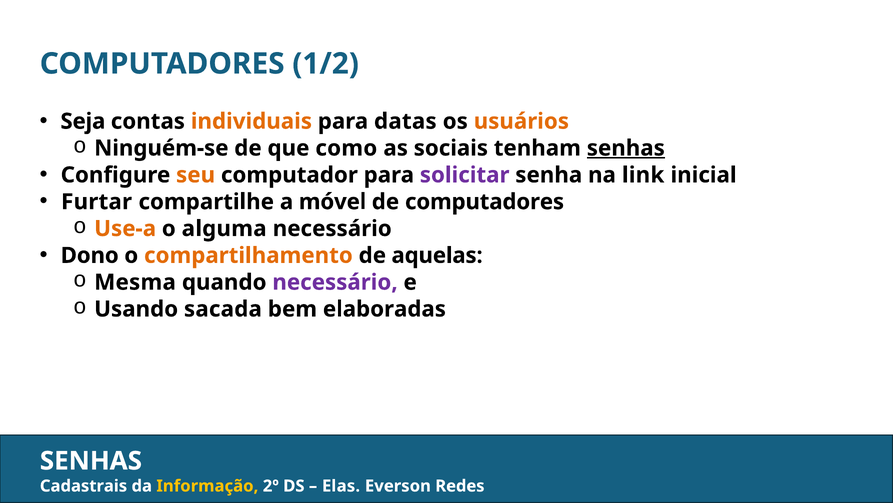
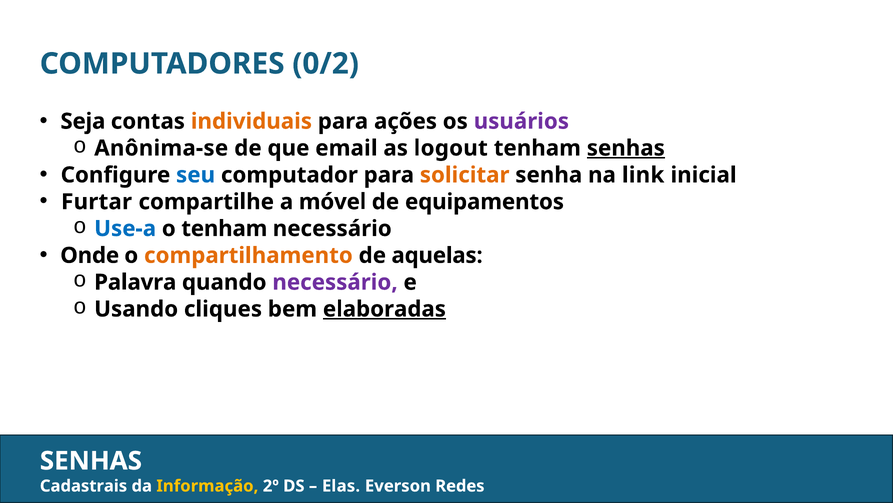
1/2: 1/2 -> 0/2 (326, 64)
datas: datas -> ações (406, 121)
usuários colour: orange -> purple (521, 121)
Ninguém-se: Ninguém-se -> Anônima-se (161, 148)
como: como -> email (346, 148)
sociais: sociais -> logout (451, 148)
seu colour: orange -> blue (196, 175)
solicitar colour: purple -> orange (465, 175)
de computadores: computadores -> equipamentos (485, 202)
Use-a colour: orange -> blue (125, 228)
o alguma: alguma -> tenham (224, 228)
Dono: Dono -> Onde (90, 255)
Mesma: Mesma -> Palavra (135, 282)
sacada: sacada -> cliques (223, 309)
elaboradas underline: none -> present (384, 309)
